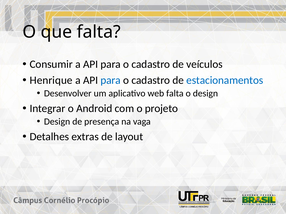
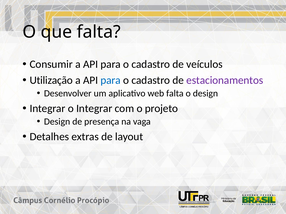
Henrique: Henrique -> Utilização (51, 80)
estacionamentos colour: blue -> purple (225, 80)
o Android: Android -> Integrar (94, 109)
